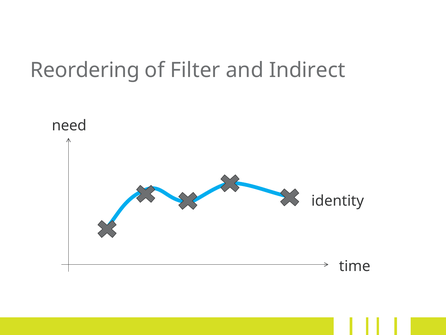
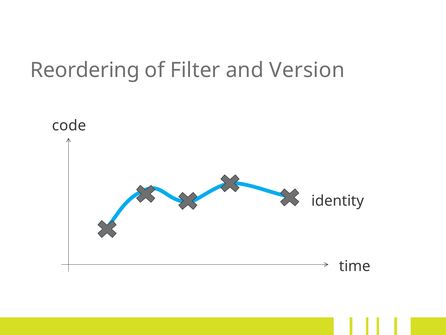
Indirect: Indirect -> Version (307, 70)
need: need -> code (69, 125)
